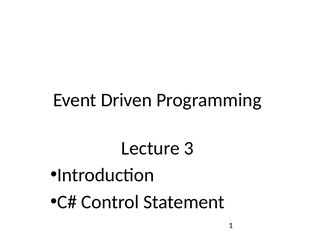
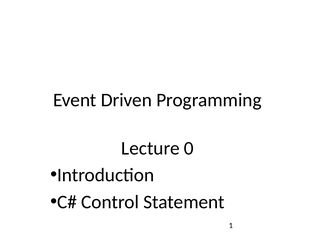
3: 3 -> 0 (189, 148)
